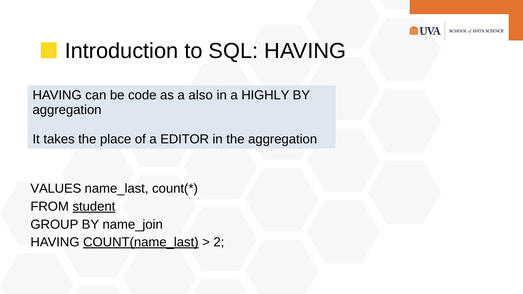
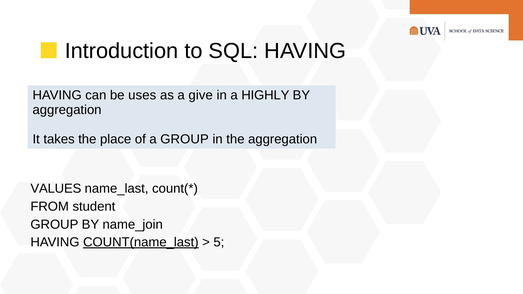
code: code -> uses (142, 95)
also: also -> give (201, 95)
a EDITOR: EDITOR -> GROUP (185, 139)
student underline: present -> none (94, 207)
2: 2 -> 5 (219, 242)
